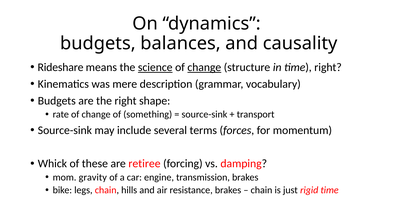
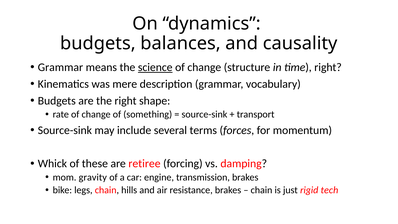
Rideshare: Rideshare -> Grammar (60, 67)
change underline: present -> none (204, 67)
rigid time: time -> tech (329, 190)
